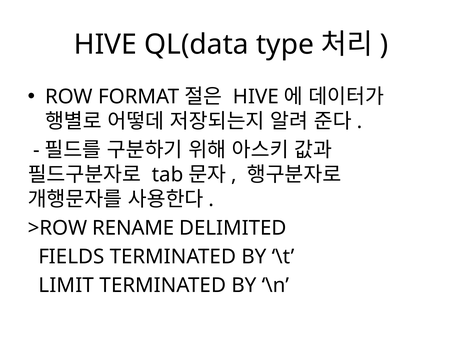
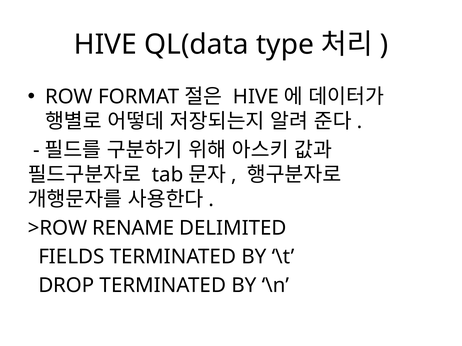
LIMIT: LIMIT -> DROP (66, 286)
